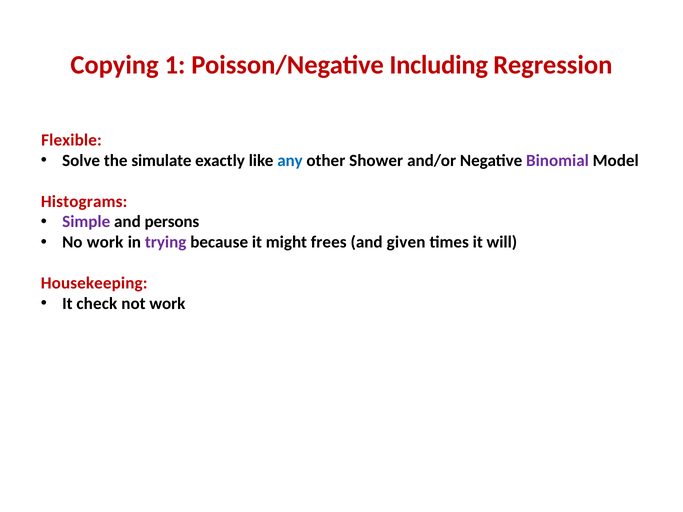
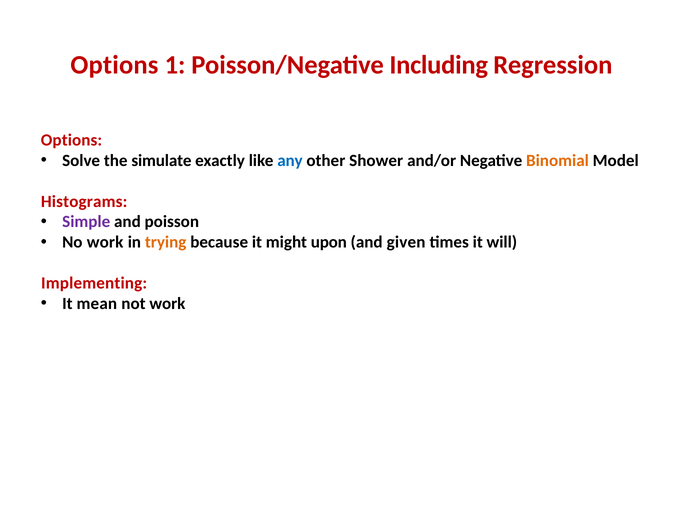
Copying: Copying -> Options (114, 65)
Flexible: Flexible -> Options (72, 140)
Binomial colour: purple -> orange (557, 160)
persons: persons -> poisson (172, 222)
trying colour: purple -> orange (166, 242)
frees: frees -> upon (329, 242)
Housekeeping: Housekeeping -> Implementing (94, 283)
check: check -> mean (97, 304)
